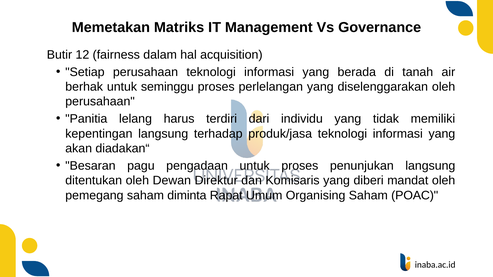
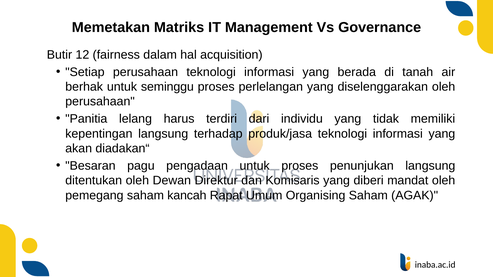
diminta: diminta -> kancah (187, 196)
POAC: POAC -> AGAK (415, 196)
